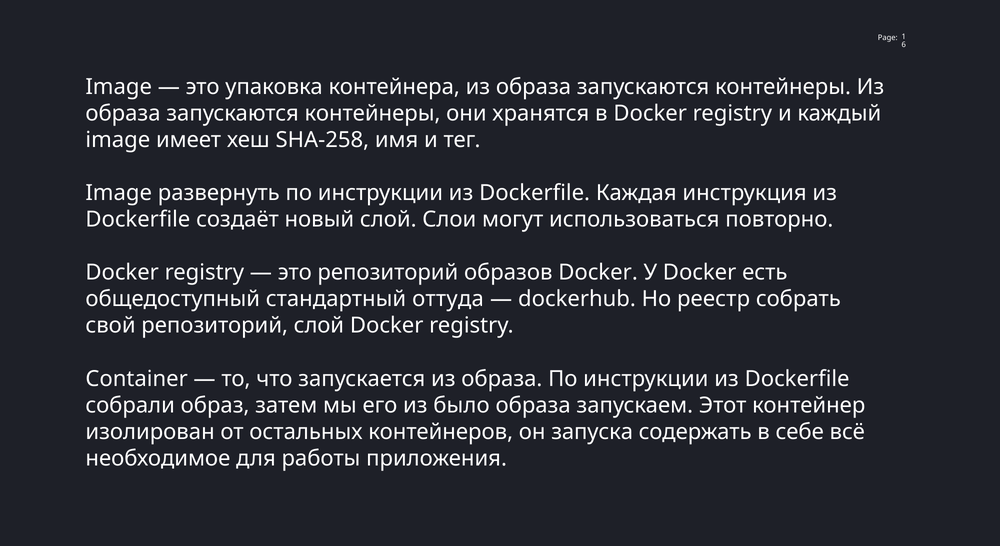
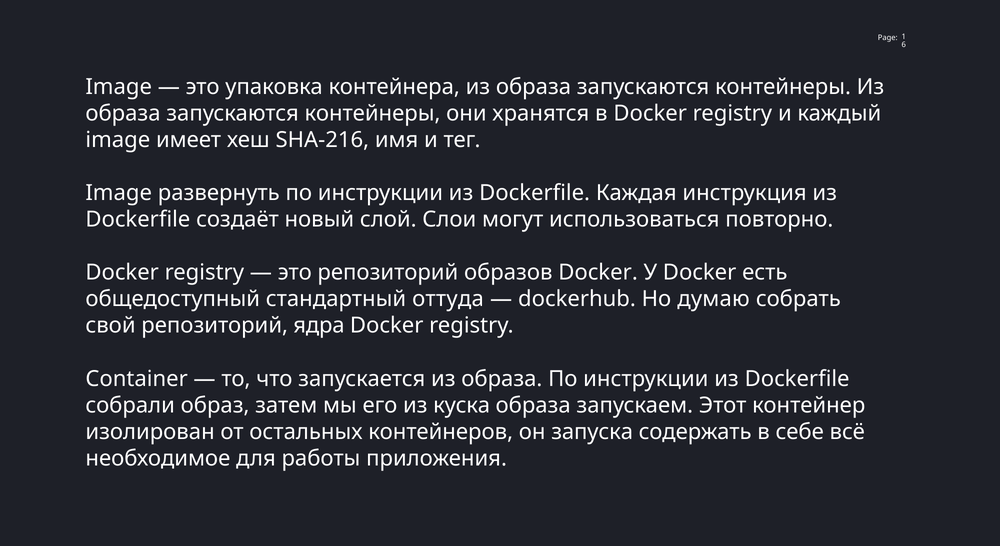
SHA-258: SHA-258 -> SHA-216 (322, 140)
реестр: реестр -> думаю (713, 299)
репозиторий слой: слой -> ядра (319, 325)
было: было -> куска (462, 405)
